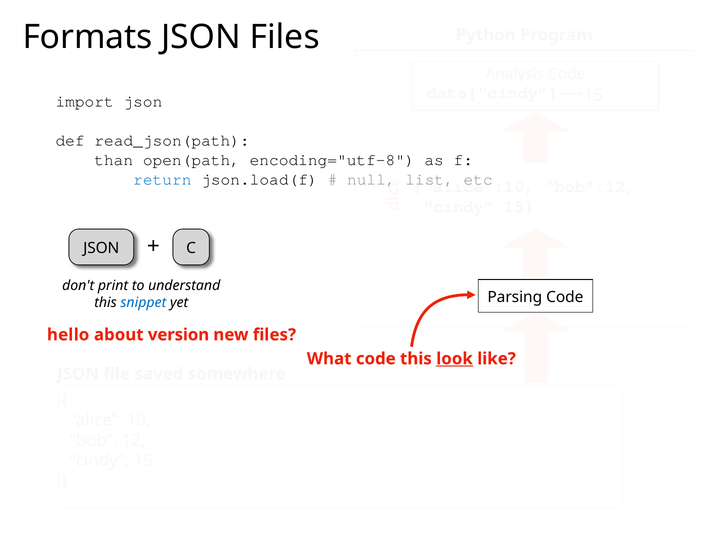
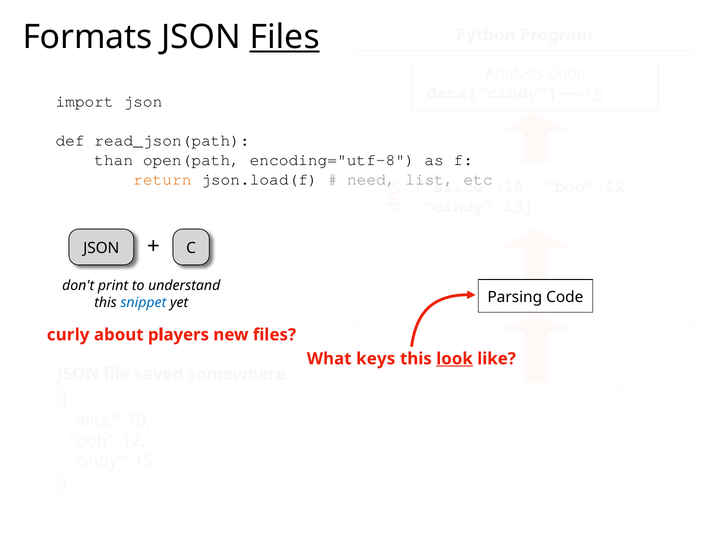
Files underline: none -> present (285, 37)
return colour: blue -> orange (162, 179)
null: null -> need (371, 179)
hello: hello -> curly (68, 335)
version: version -> players (178, 335)
What code: code -> keys (376, 359)
